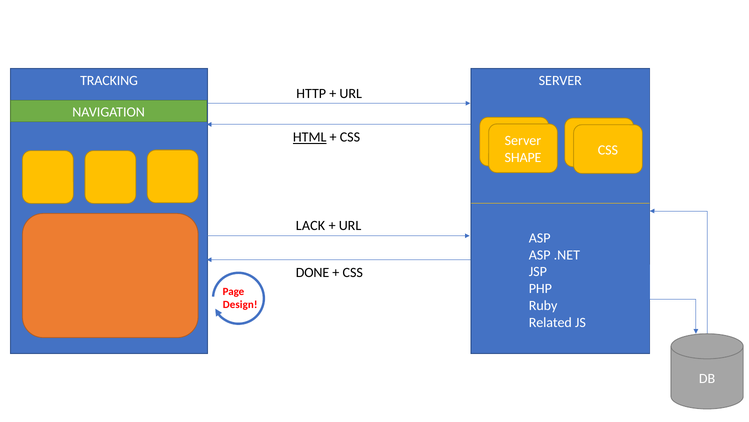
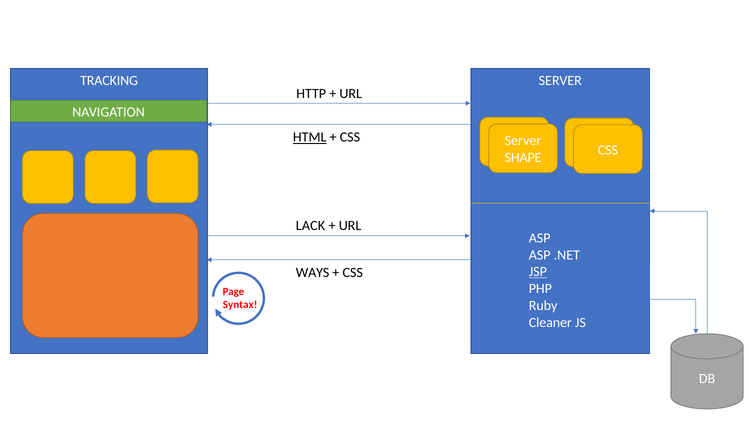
JSP underline: none -> present (538, 271)
DONE: DONE -> WAYS (313, 272)
Design: Design -> Syntax (240, 304)
Related: Related -> Cleaner (550, 322)
